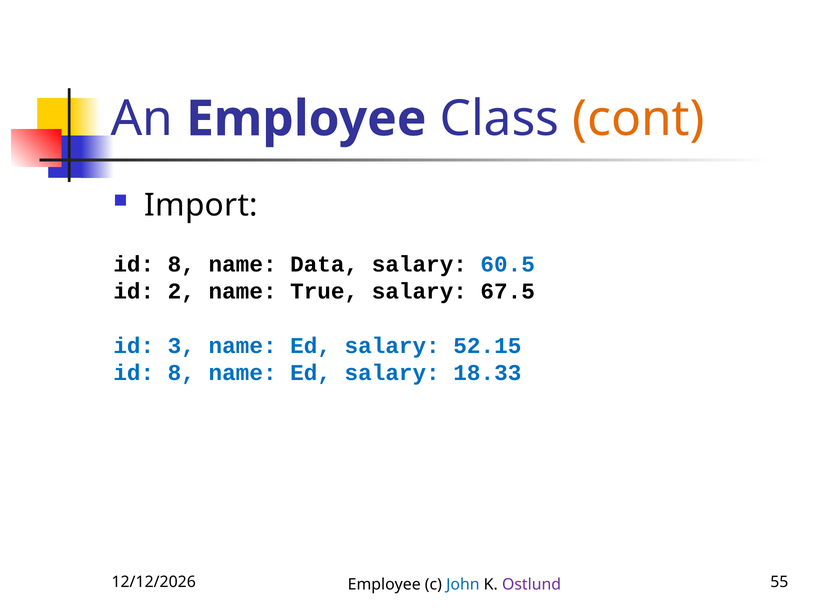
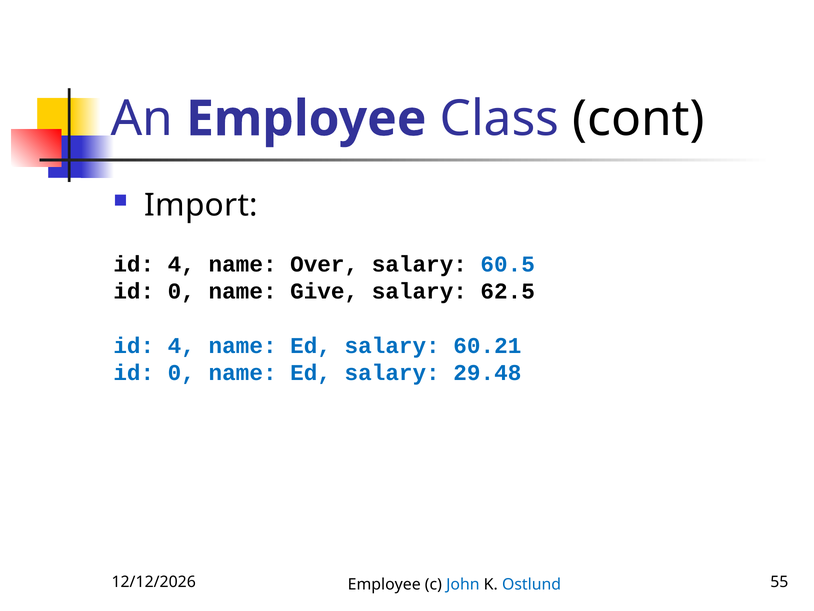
cont colour: orange -> black (639, 119)
8: 8 -> 4 (181, 264)
Data: Data -> Over (324, 264)
2: 2 -> 0 (181, 291)
True: True -> Give (324, 291)
67.5: 67.5 -> 62.5 (508, 291)
3: 3 -> 4 (181, 345)
52.15: 52.15 -> 60.21 (487, 345)
8: 8 -> 0 (181, 373)
18.33: 18.33 -> 29.48 (487, 373)
Ostlund colour: purple -> blue (532, 584)
